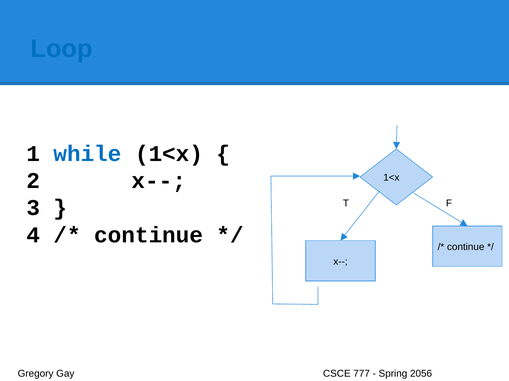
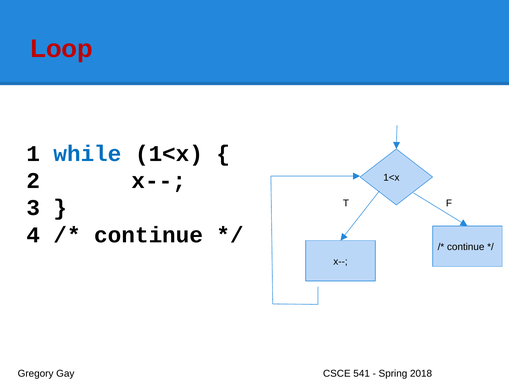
Loop colour: blue -> red (62, 49)
777: 777 -> 541 (362, 374)
2056: 2056 -> 2018 (421, 374)
